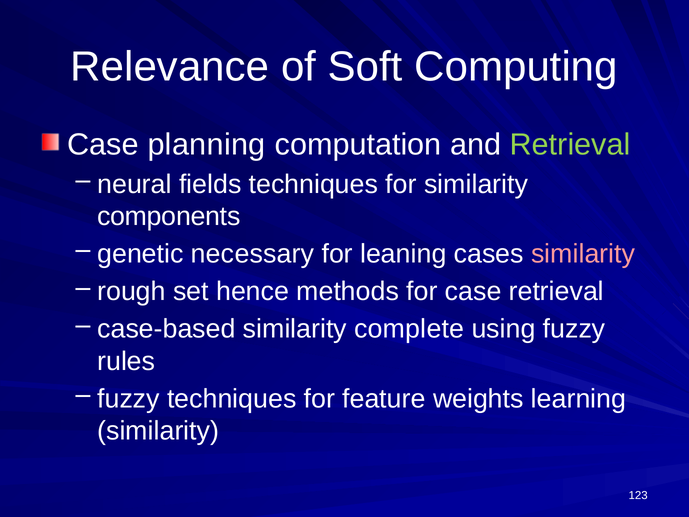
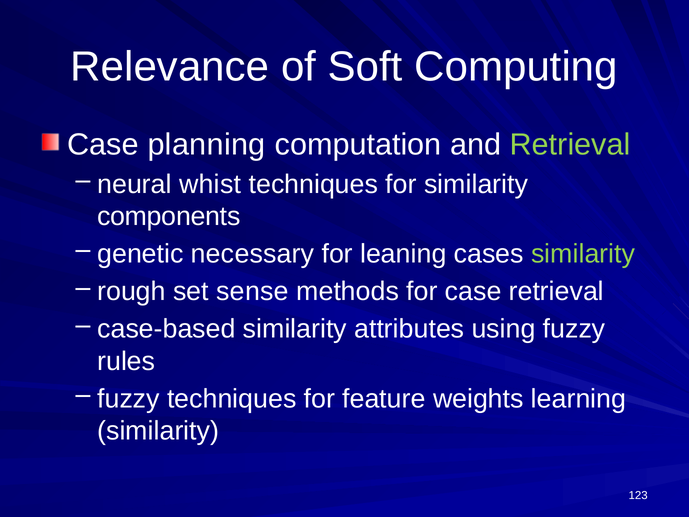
fields: fields -> whist (210, 184)
similarity colour: pink -> light green (583, 254)
hence: hence -> sense (252, 291)
complete: complete -> attributes (409, 329)
